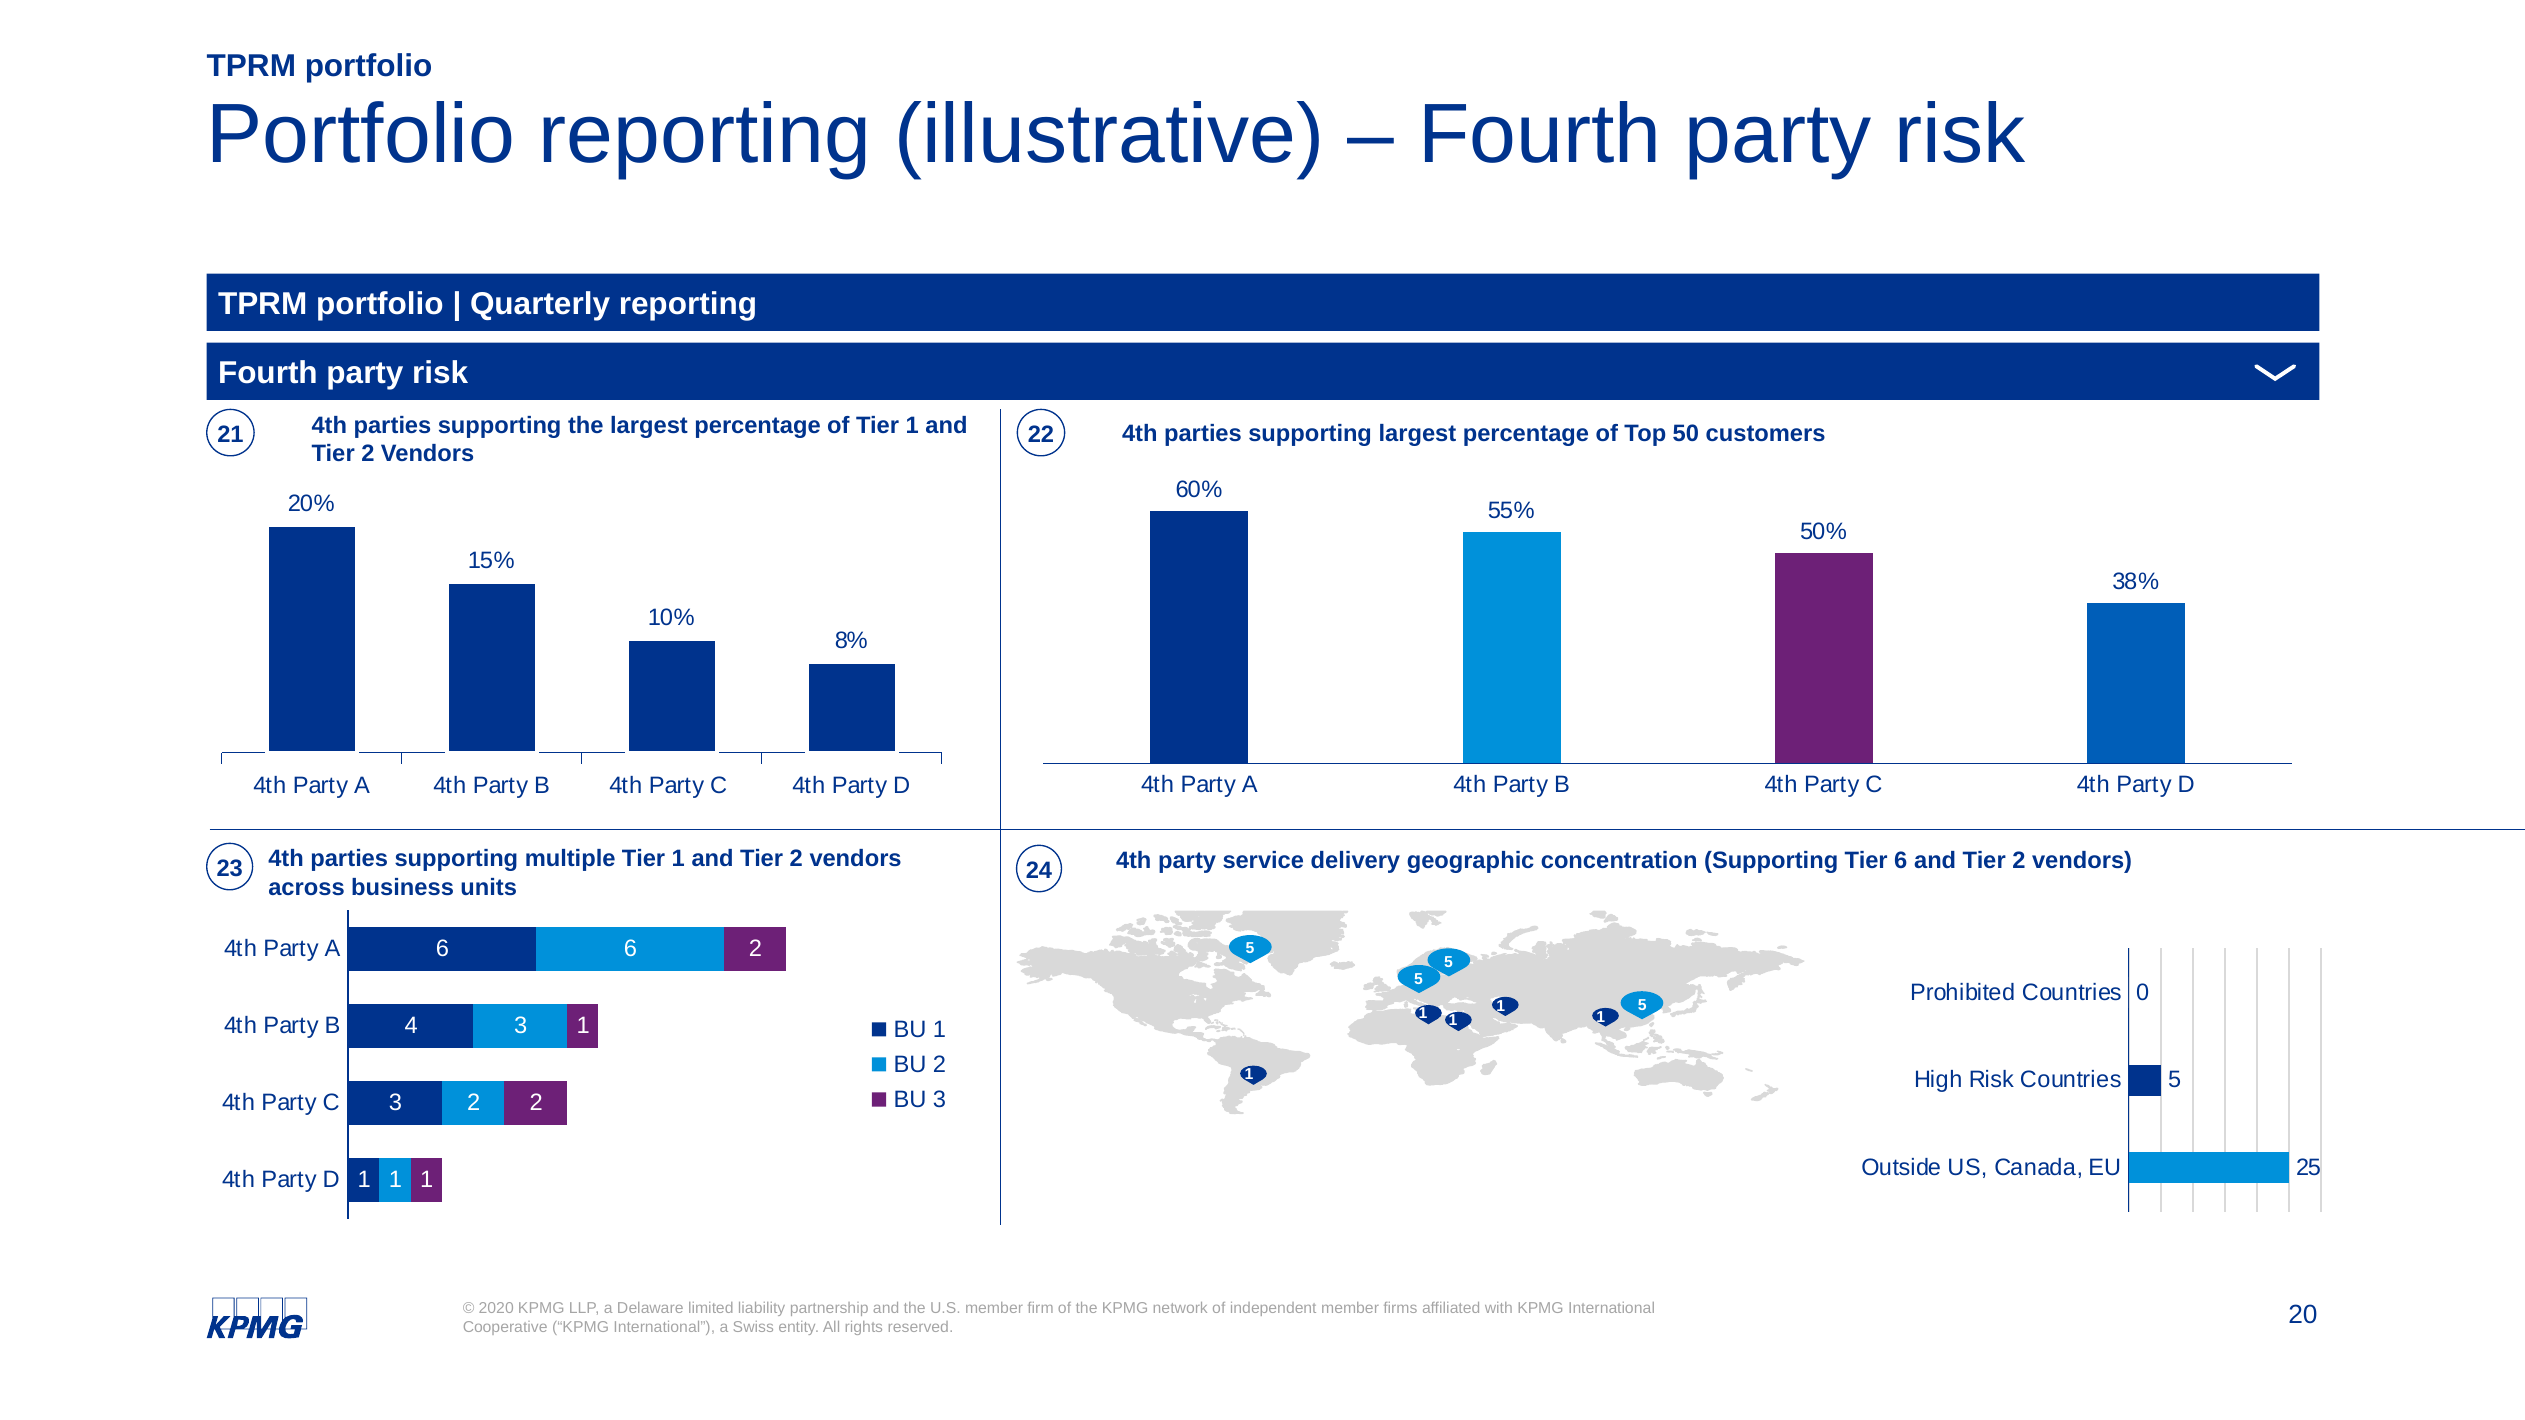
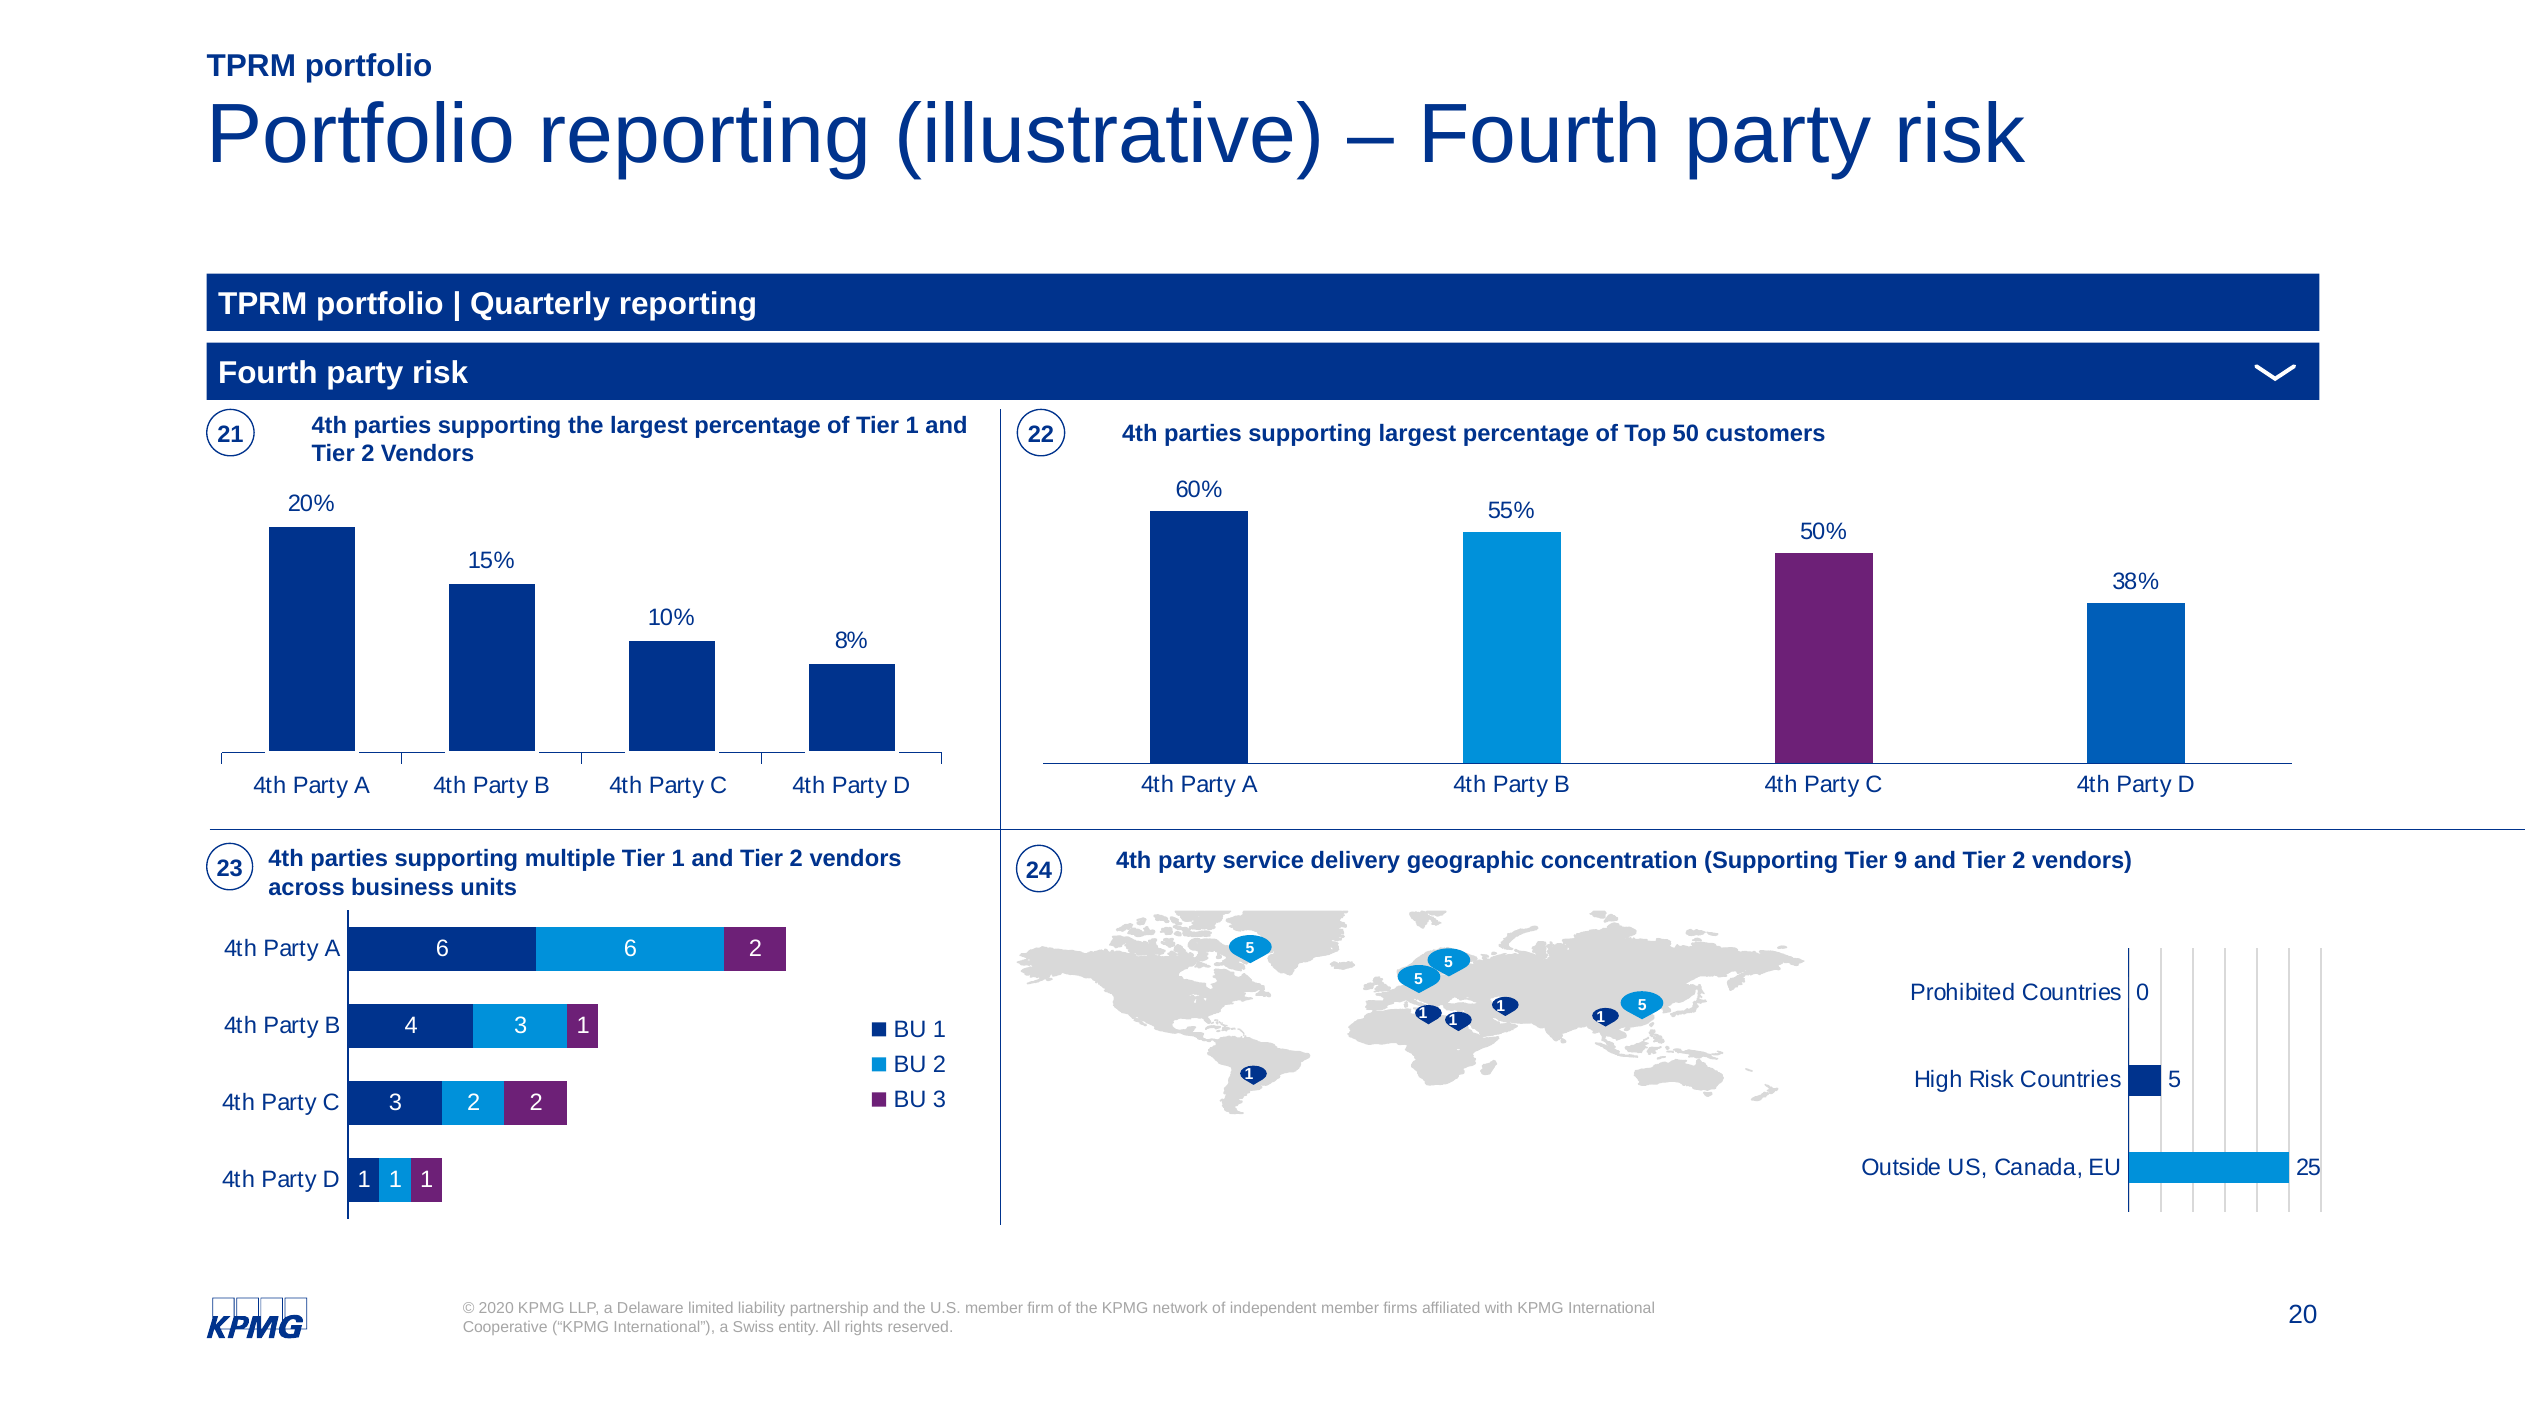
Tier 6: 6 -> 9 (1901, 861)
